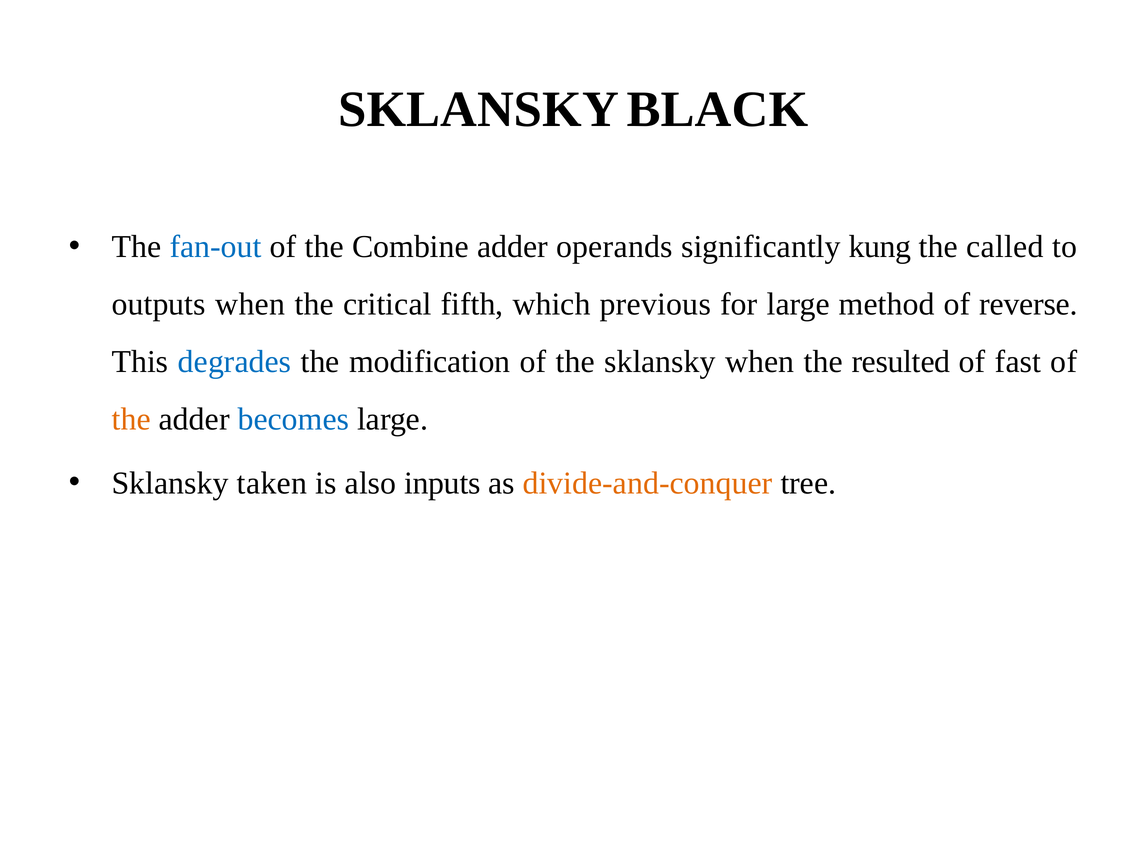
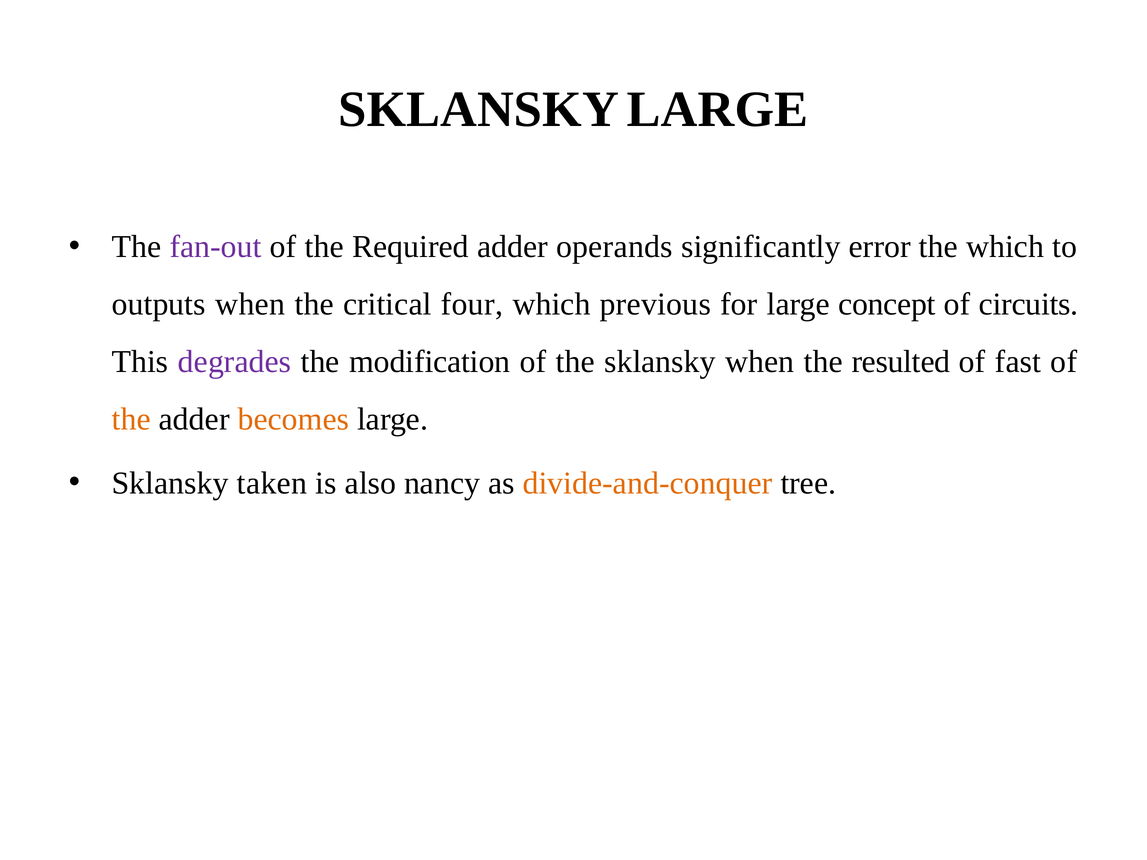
SKLANSKY BLACK: BLACK -> LARGE (718, 110)
fan-out colour: blue -> purple (216, 247)
Combine: Combine -> Required (410, 247)
kung: kung -> error (880, 247)
the called: called -> which (1005, 247)
fifth: fifth -> four (472, 304)
method: method -> concept (887, 304)
reverse: reverse -> circuits (1029, 304)
degrades colour: blue -> purple (235, 362)
becomes colour: blue -> orange (293, 419)
inputs: inputs -> nancy (442, 483)
